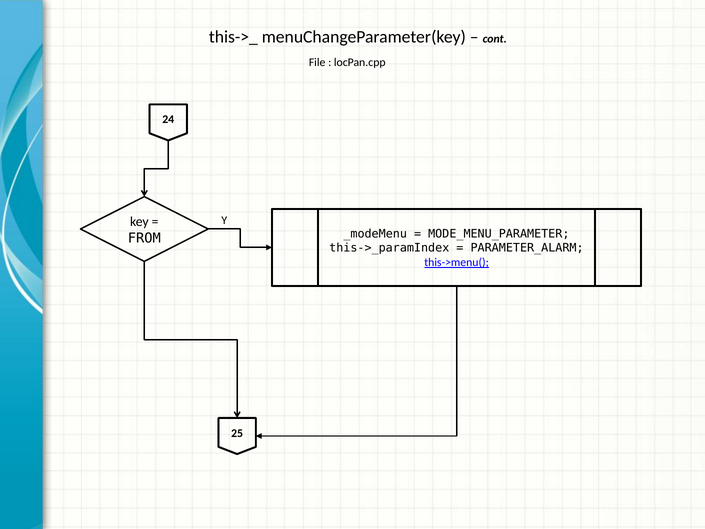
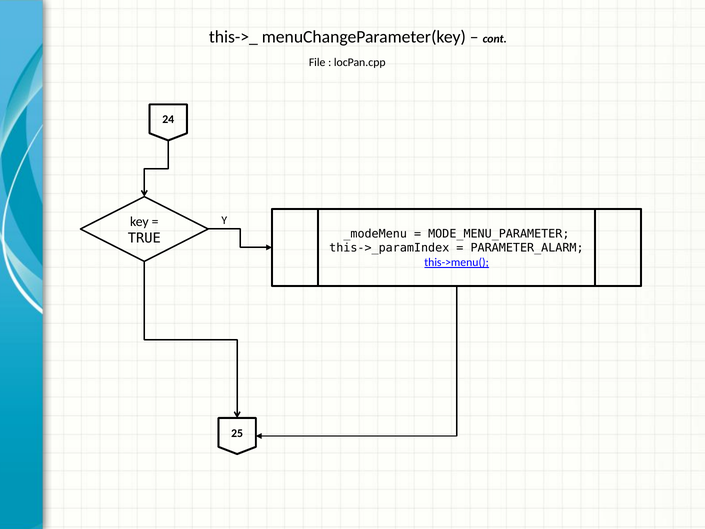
FROM: FROM -> TRUE (144, 238)
